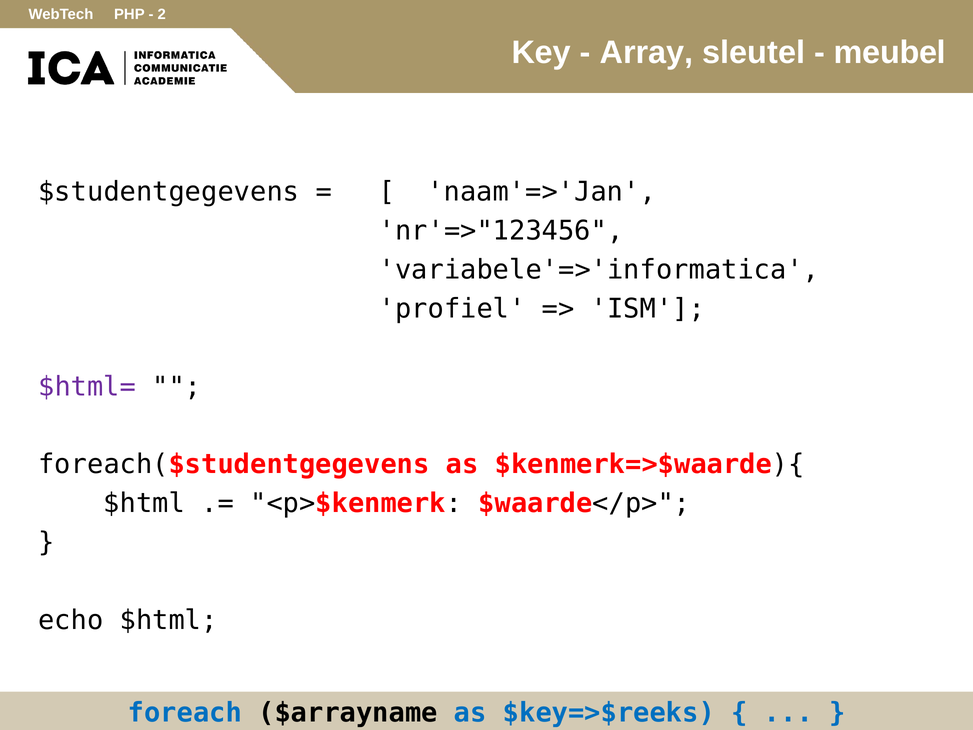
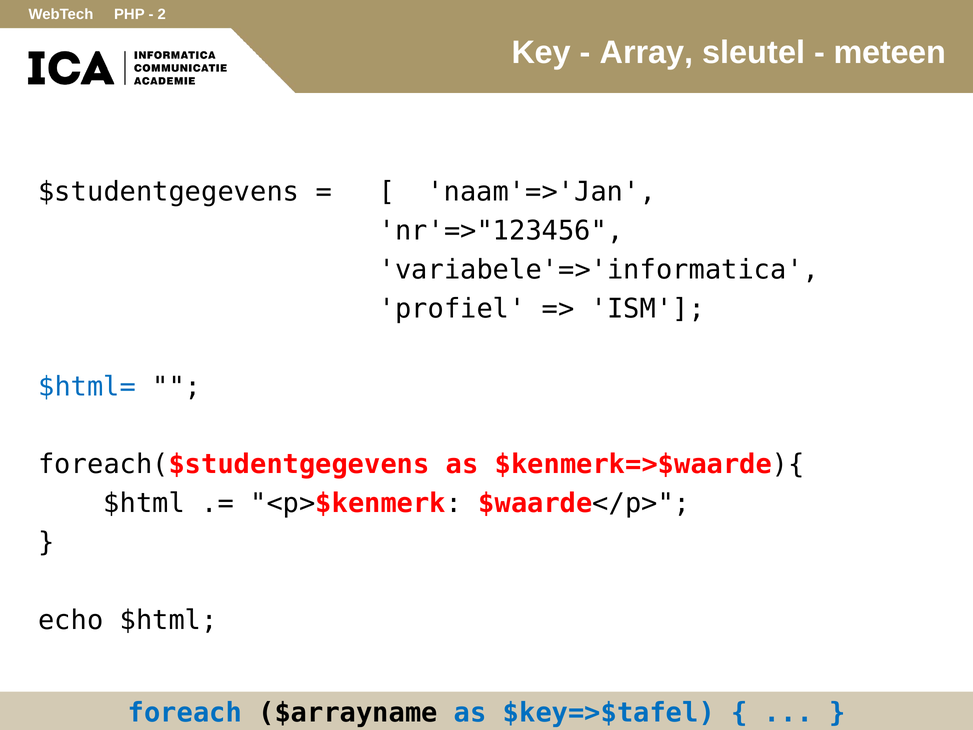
meubel: meubel -> meteen (890, 52)
$html= colour: purple -> blue (87, 387)
$key=>$reeks: $key=>$reeks -> $key=>$tafel (609, 712)
